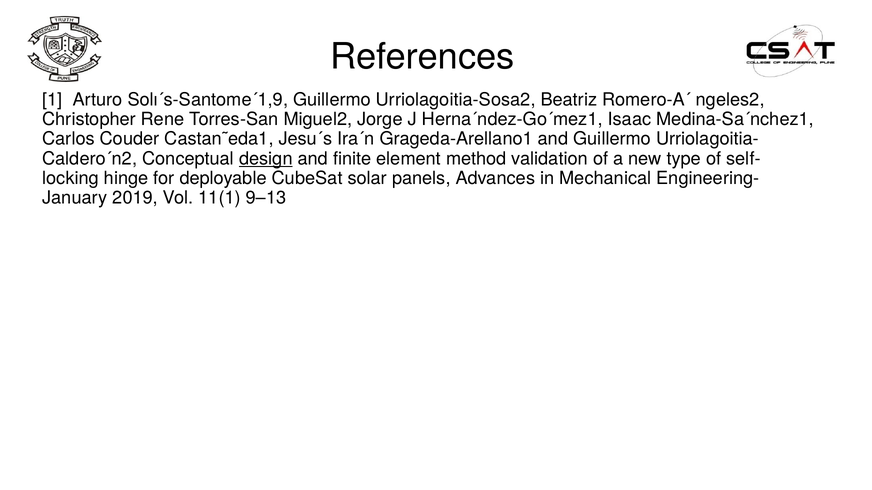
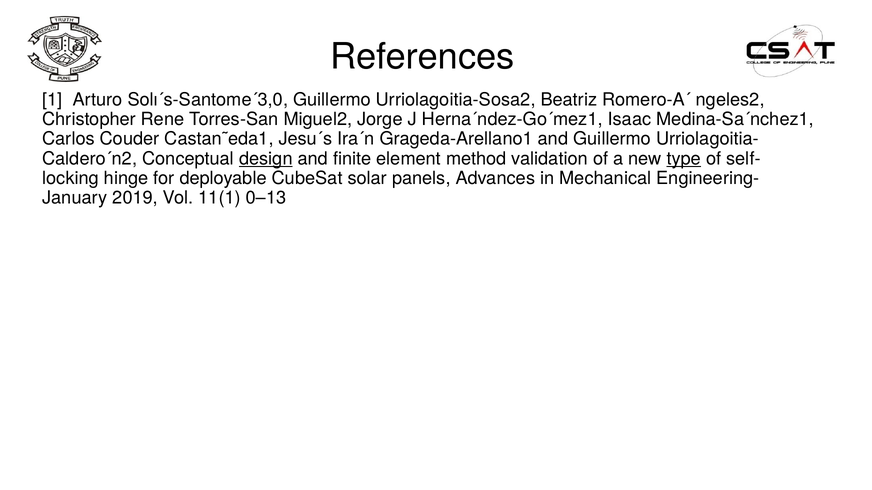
Solı´s-Santome´1,9: Solı´s-Santome´1,9 -> Solı´s-Santome´3,0 (208, 100)
type underline: none -> present (684, 159)
9–13: 9–13 -> 0–13 (266, 198)
